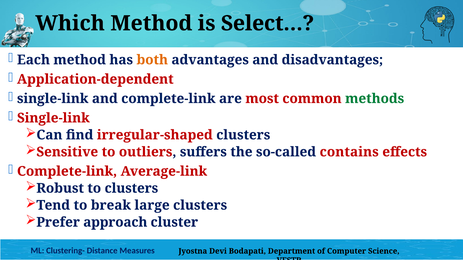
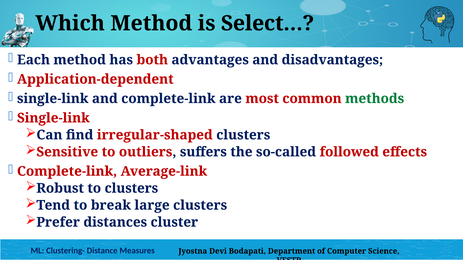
both colour: orange -> red (152, 60)
contains: contains -> followed (349, 152)
approach: approach -> distances (115, 223)
